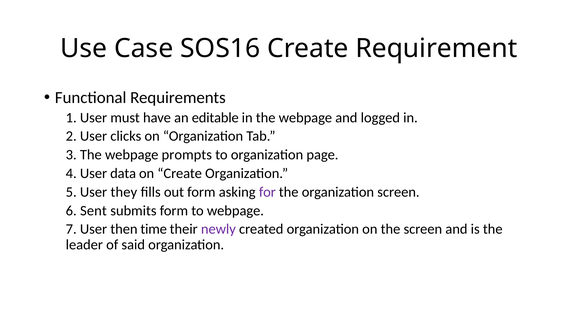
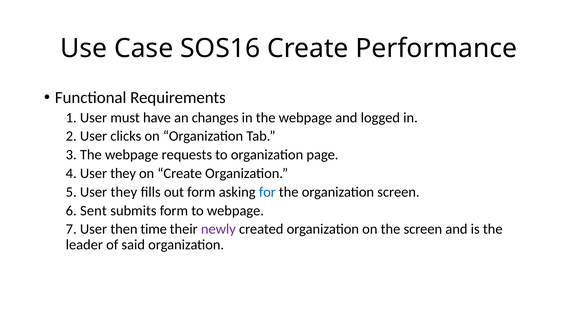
Requirement: Requirement -> Performance (436, 49)
editable: editable -> changes (215, 118)
prompts: prompts -> requests (187, 155)
4 User data: data -> they (123, 173)
for colour: purple -> blue (267, 192)
